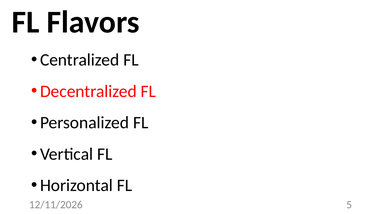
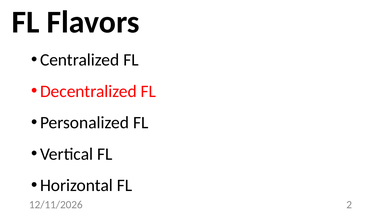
5: 5 -> 2 (349, 205)
